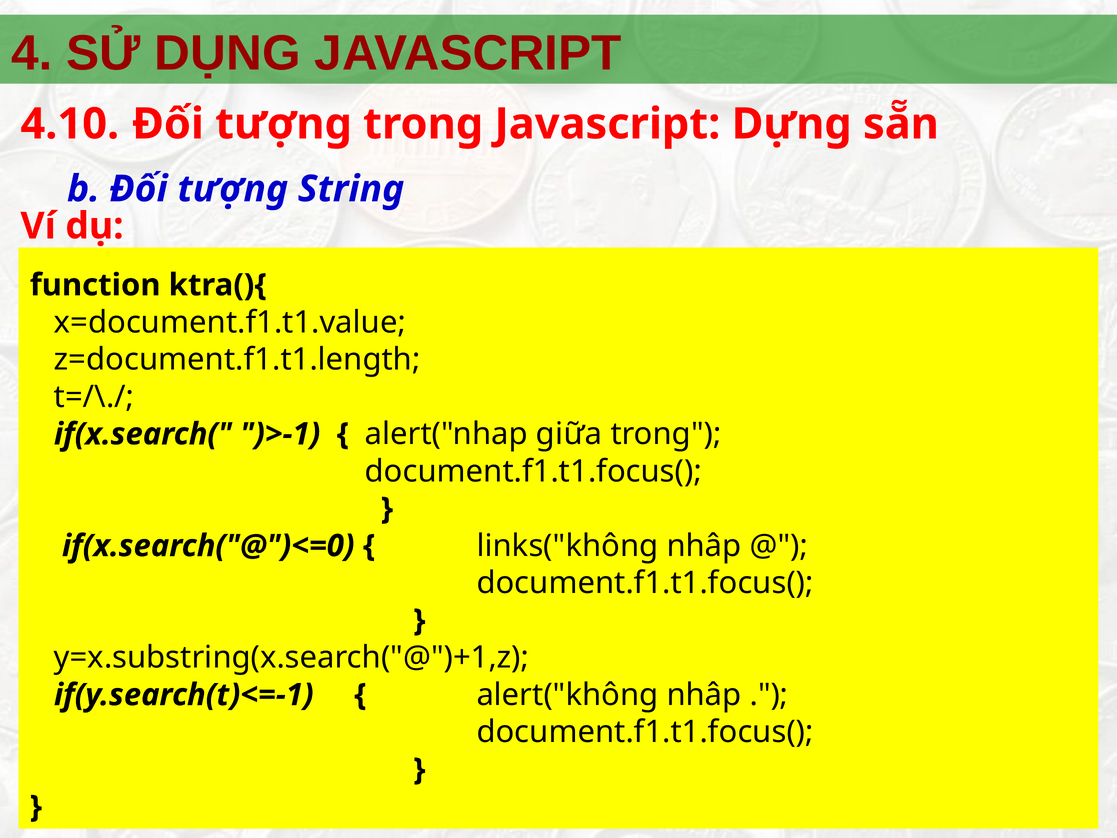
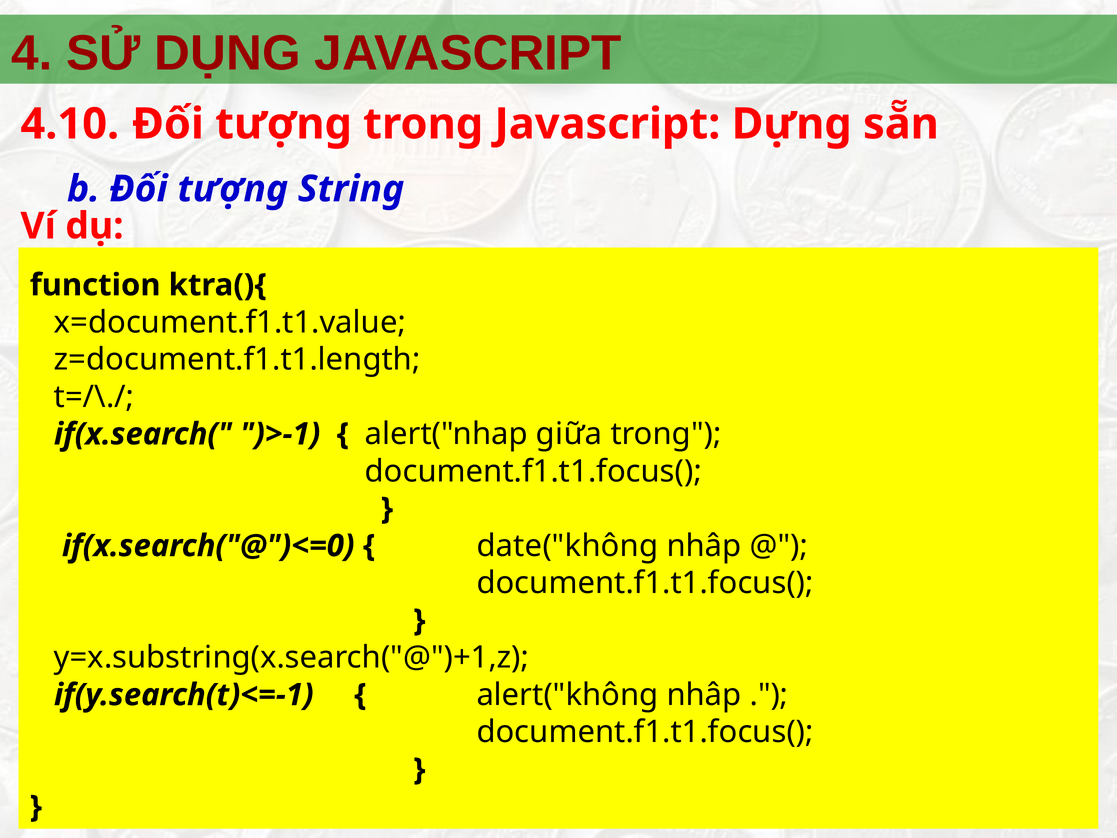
links("không: links("không -> date("không (567, 546)
